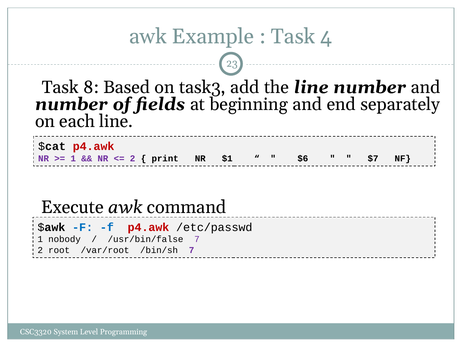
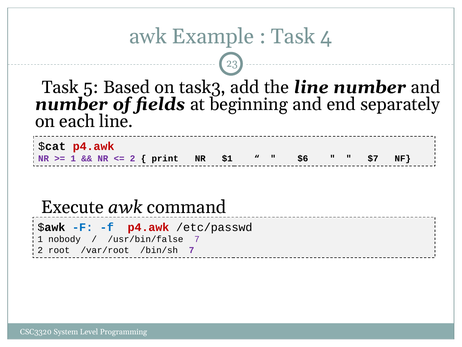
8: 8 -> 5 (91, 87)
